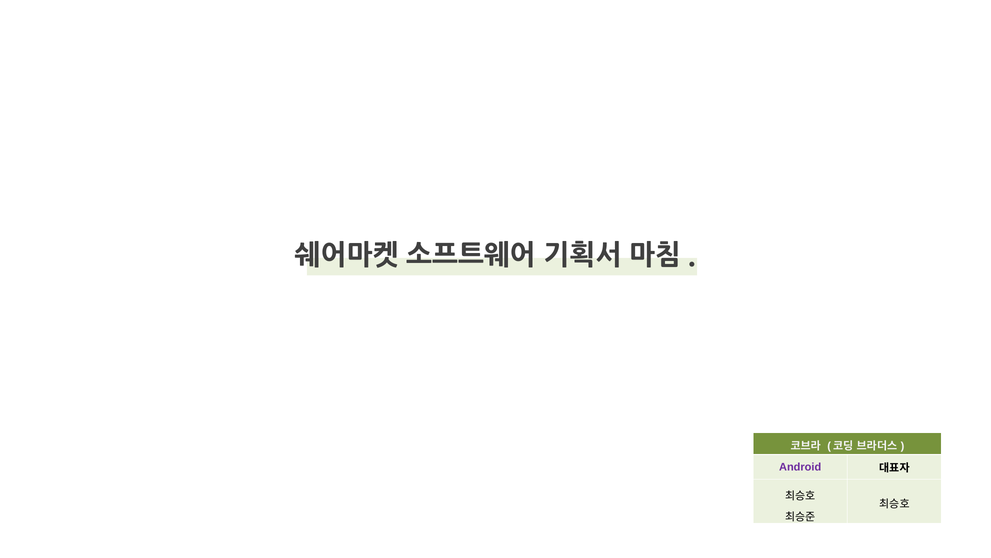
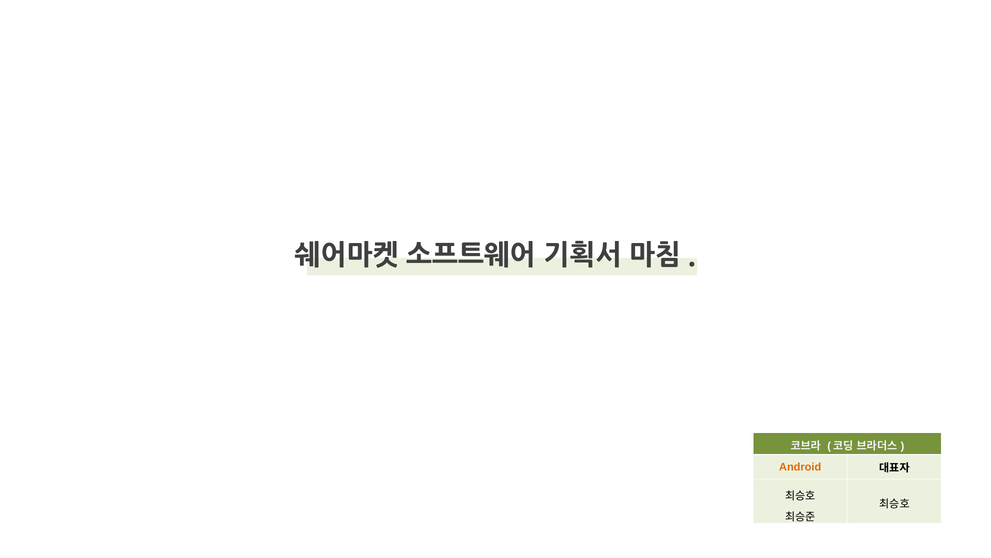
Android colour: purple -> orange (800, 467)
